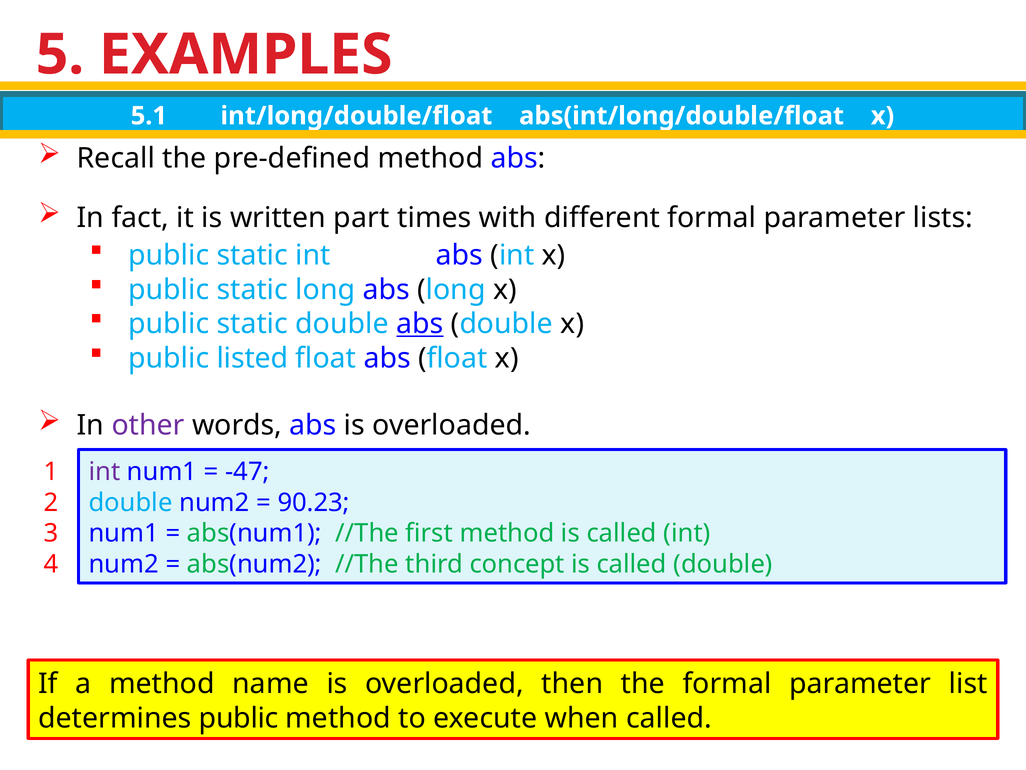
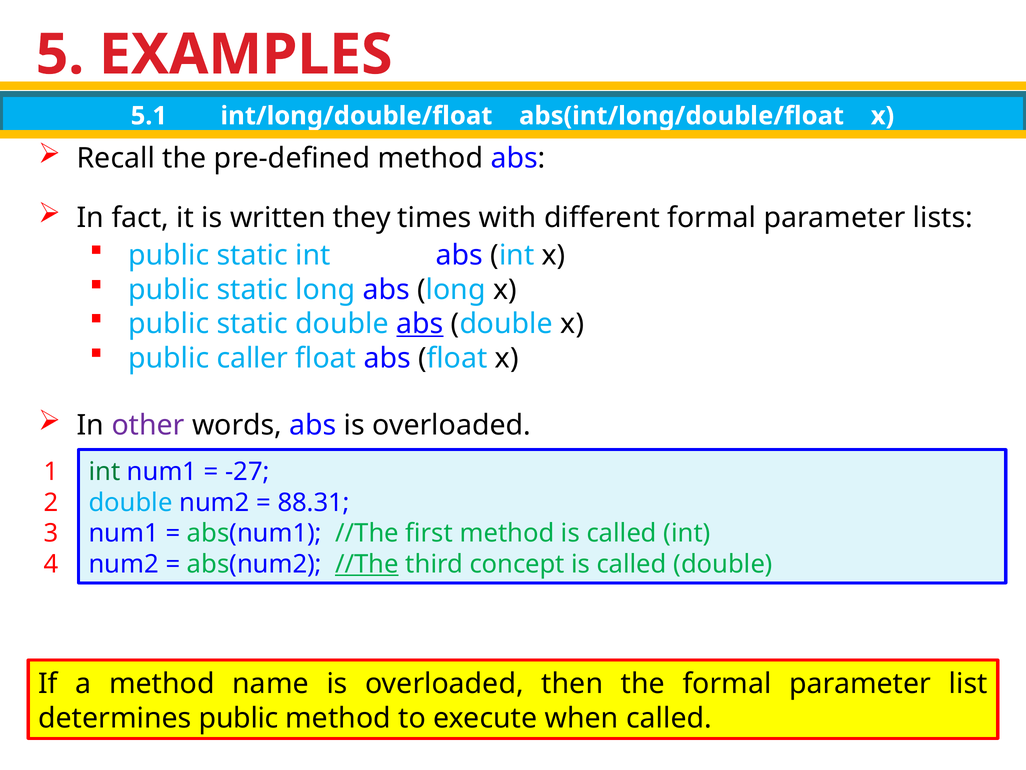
part: part -> they (362, 218)
listed: listed -> caller (252, 358)
int colour: purple -> green (104, 472)
-47: -47 -> -27 (247, 472)
90.23: 90.23 -> 88.31 (314, 502)
//The underline: none -> present (367, 564)
